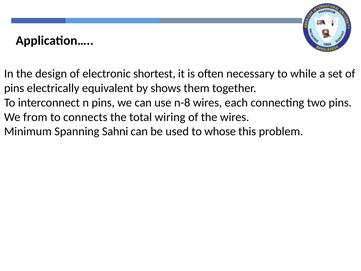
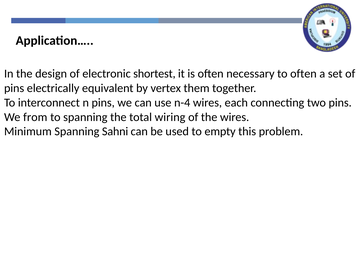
to while: while -> often (303, 74)
shows: shows -> vertex (166, 88)
n-8: n-8 -> n-4 (182, 102)
to connects: connects -> spanning (85, 117)
whose: whose -> empty (220, 131)
